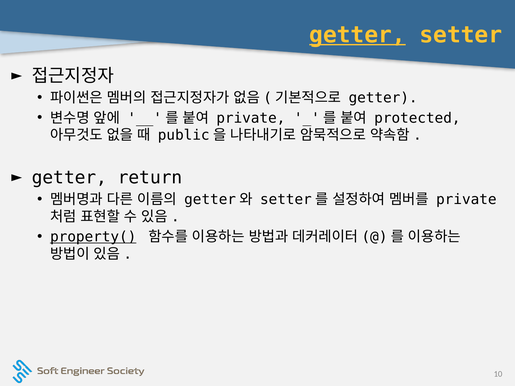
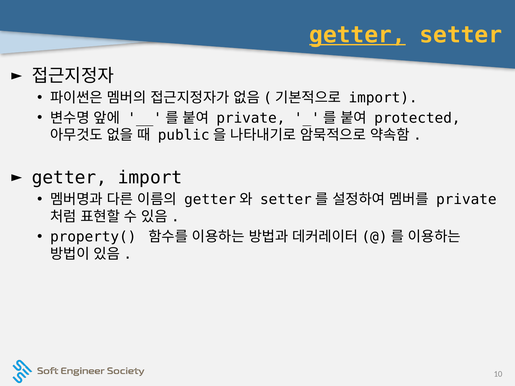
getter: getter -> import (383, 98)
getter return: return -> import (150, 178)
property( underline: present -> none (93, 237)
